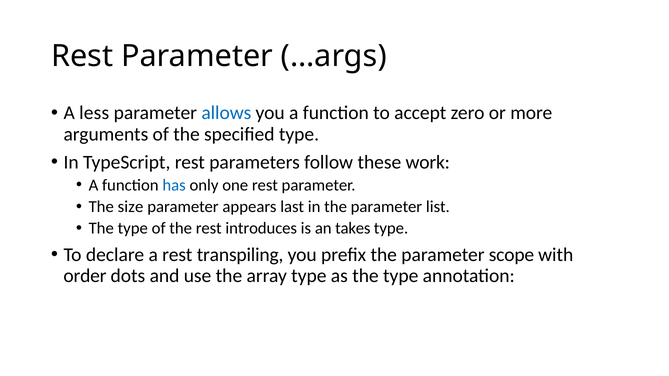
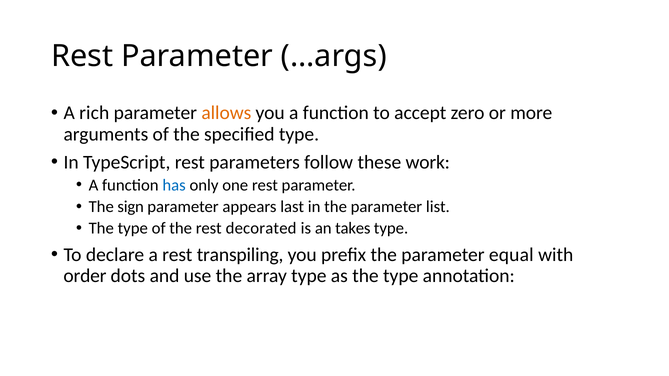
less: less -> rich (94, 113)
allows colour: blue -> orange (226, 113)
size: size -> sign (131, 207)
introduces: introduces -> decorated (261, 228)
scope: scope -> equal (511, 255)
